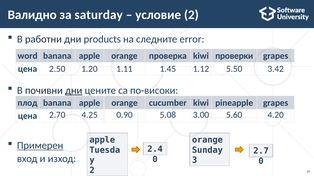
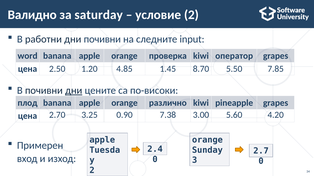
дни products: products -> почивни (102, 39)
error: error -> input (192, 39)
проверки: проверки -> оператор (234, 56)
1.11: 1.11 -> 4.85 (124, 69)
1.12: 1.12 -> 8.70 (201, 69)
3.42: 3.42 -> 7.85 (276, 69)
cucumber: cucumber -> различно (168, 103)
4.25: 4.25 -> 3.25 (90, 115)
5.08: 5.08 -> 7.38 (168, 115)
Примерен underline: present -> none (40, 146)
